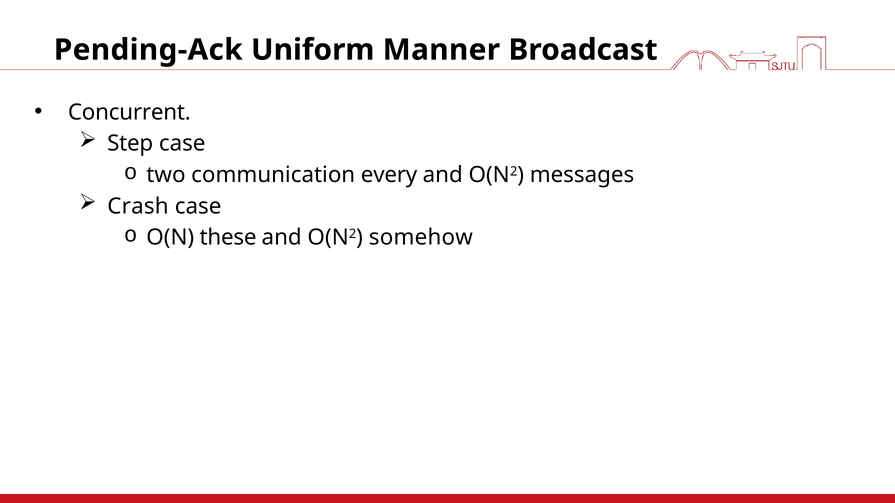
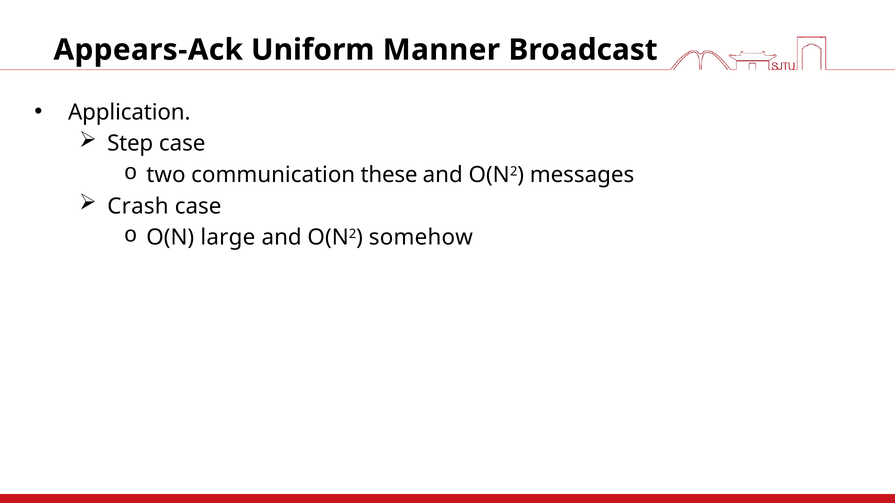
Pending-Ack: Pending-Ack -> Appears-Ack (148, 50)
Concurrent: Concurrent -> Application (129, 112)
every: every -> these (389, 175)
these: these -> large (228, 238)
